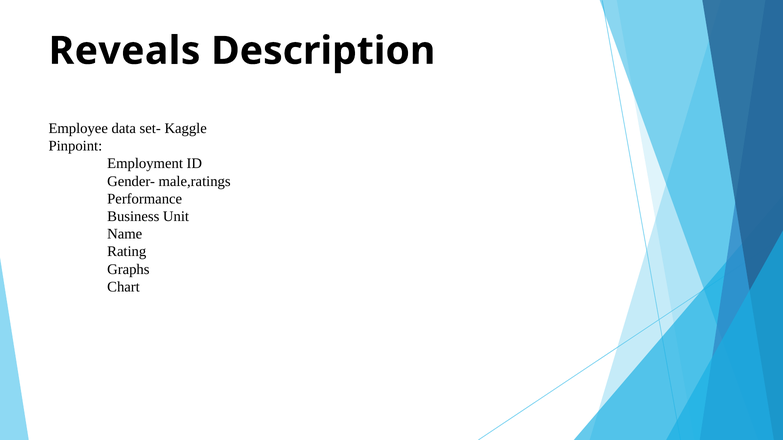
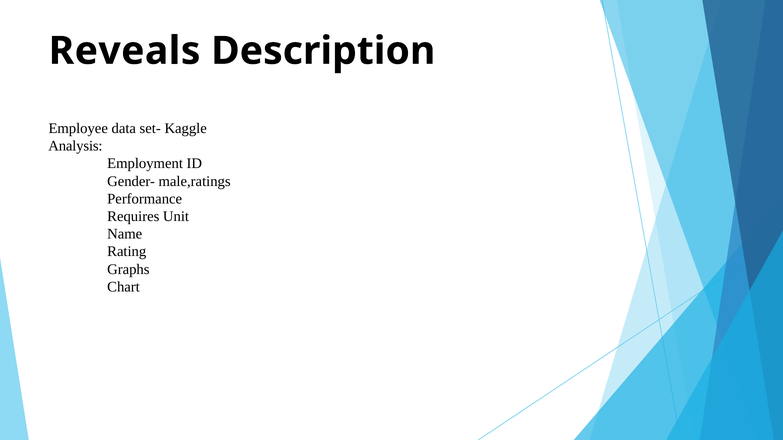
Pinpoint: Pinpoint -> Analysis (75, 146)
Business: Business -> Requires (133, 217)
